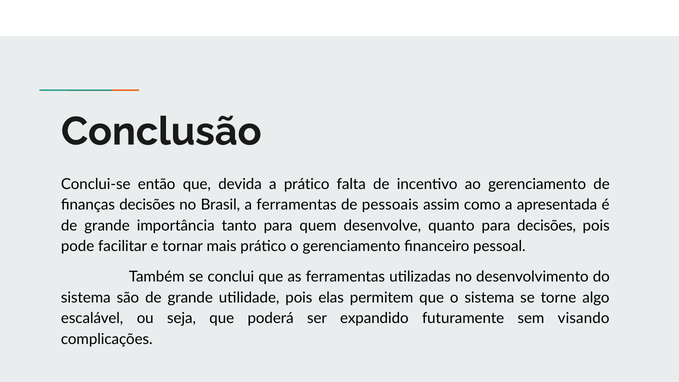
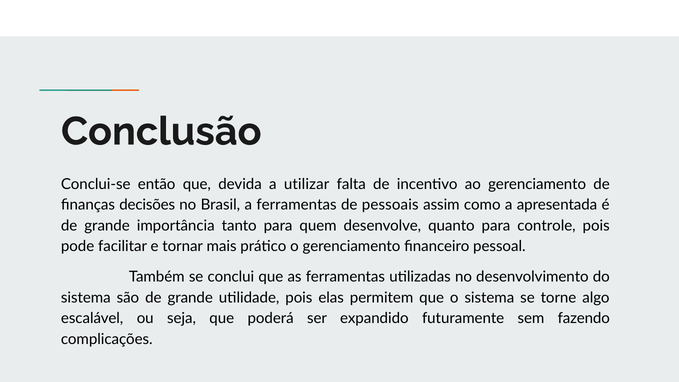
a prático: prático -> utilizar (307, 184)
para decisões: decisões -> controle (546, 226)
visando: visando -> fazendo (584, 318)
